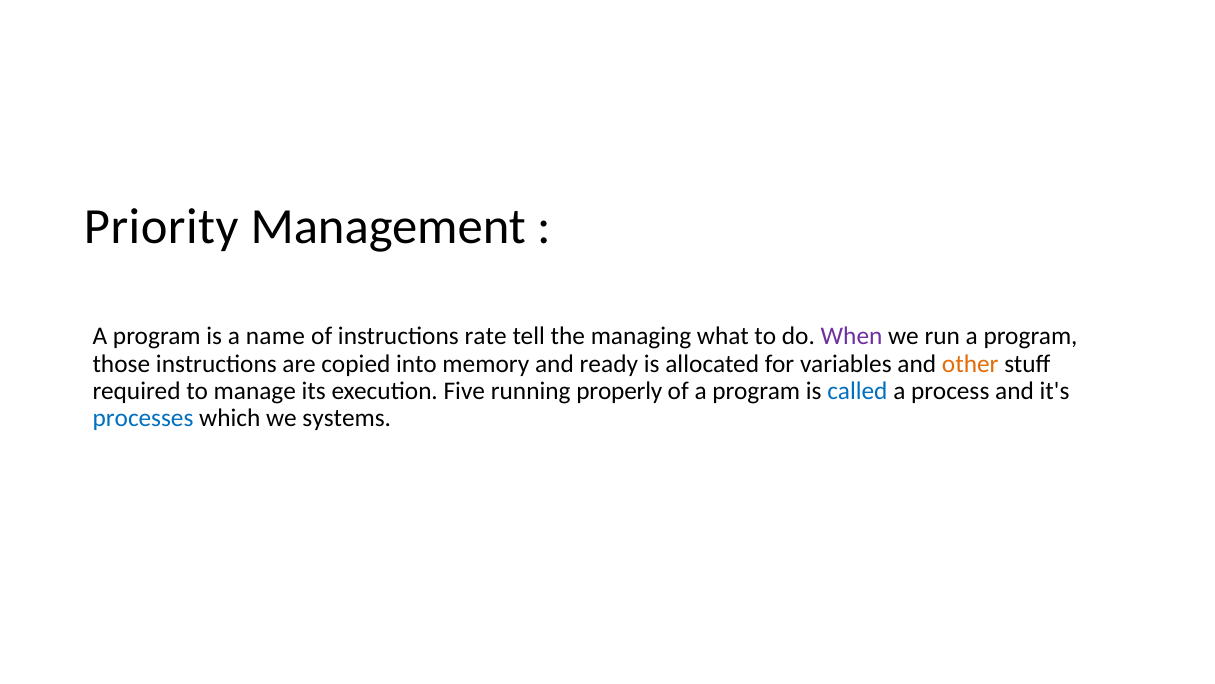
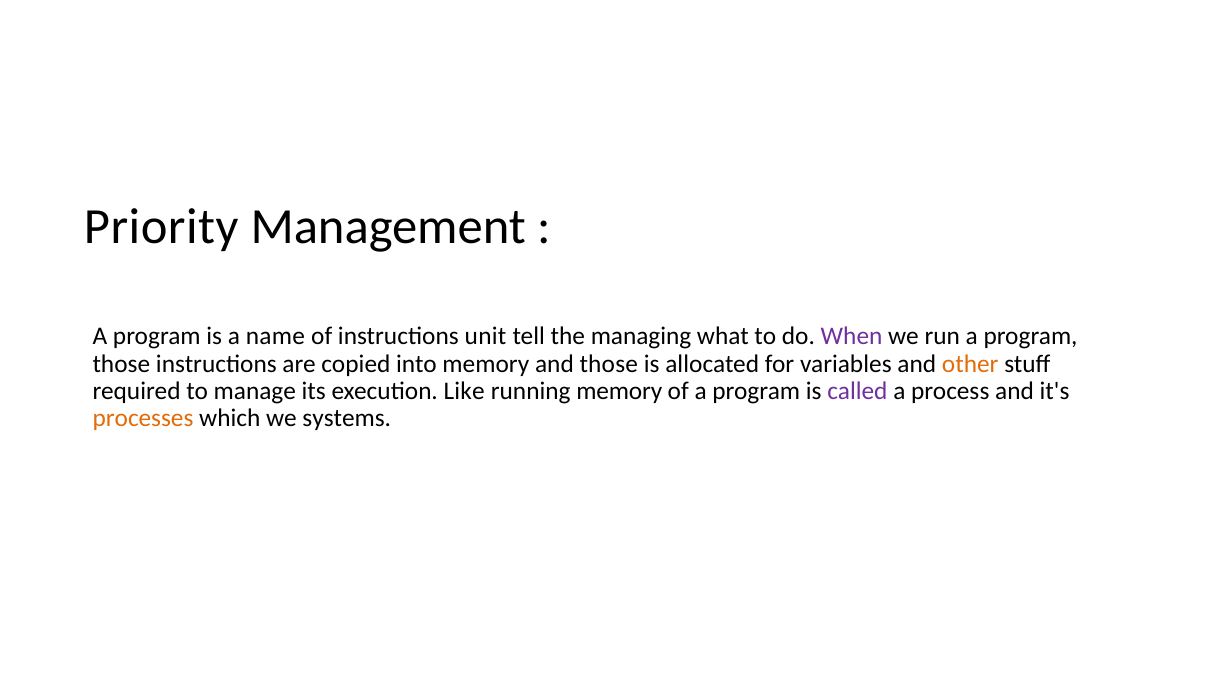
rate: rate -> unit (486, 336)
and ready: ready -> those (609, 363)
Five: Five -> Like (464, 391)
running properly: properly -> memory (619, 391)
called colour: blue -> purple (857, 391)
processes colour: blue -> orange (143, 418)
